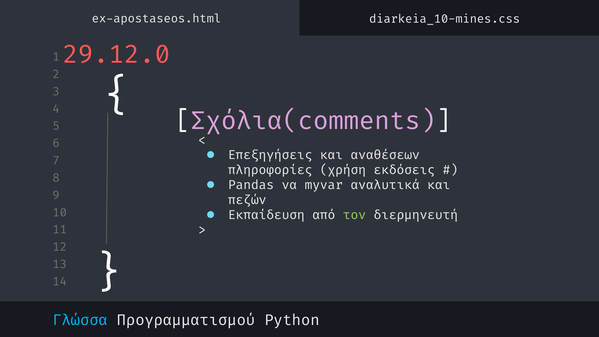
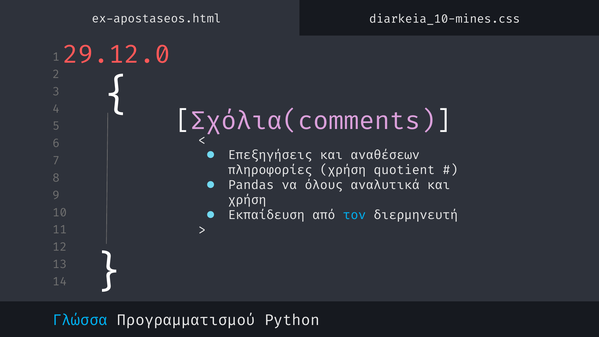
εκδόσεις: εκδόσεις -> quotient (404, 170)
myvar: myvar -> όλους (324, 185)
πεζών: πεζών -> χρήση (247, 200)
τον colour: light green -> light blue (354, 215)
